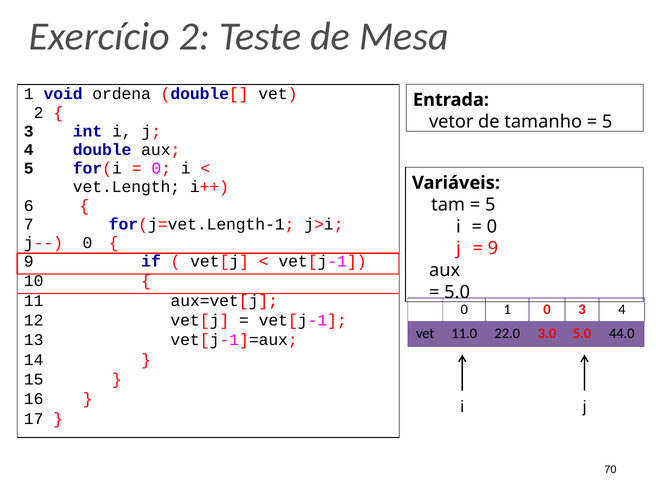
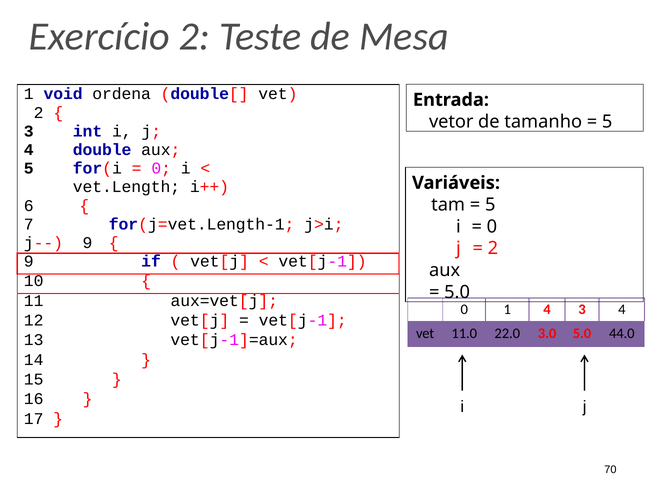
j-- 0: 0 -> 9 (88, 243)
9: 9 -> 2 (493, 248)
1 0: 0 -> 4 (547, 309)
